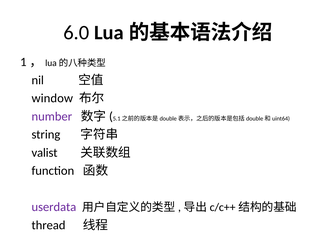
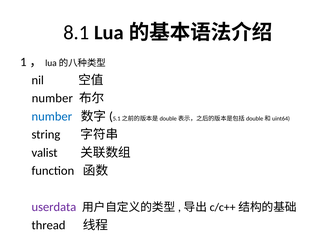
6.0: 6.0 -> 8.1 (76, 33)
window: window -> number (52, 98)
number colour: purple -> blue (52, 116)
